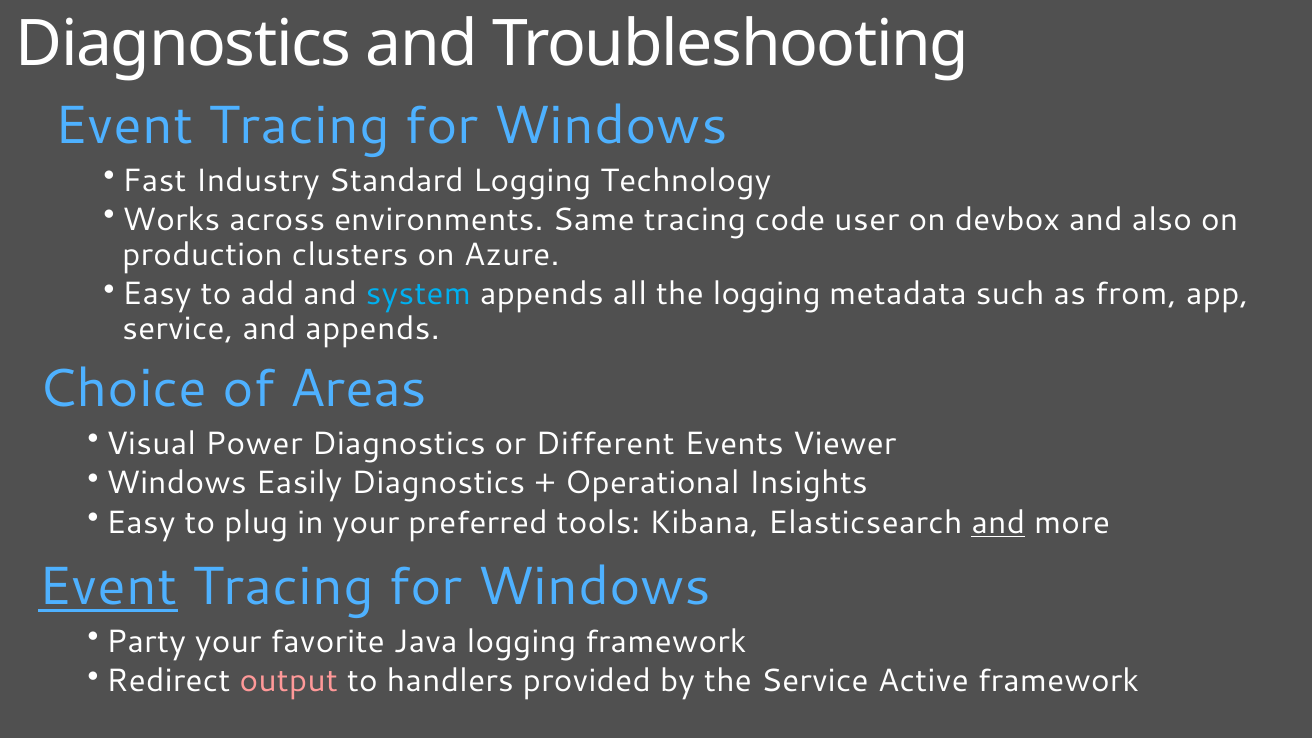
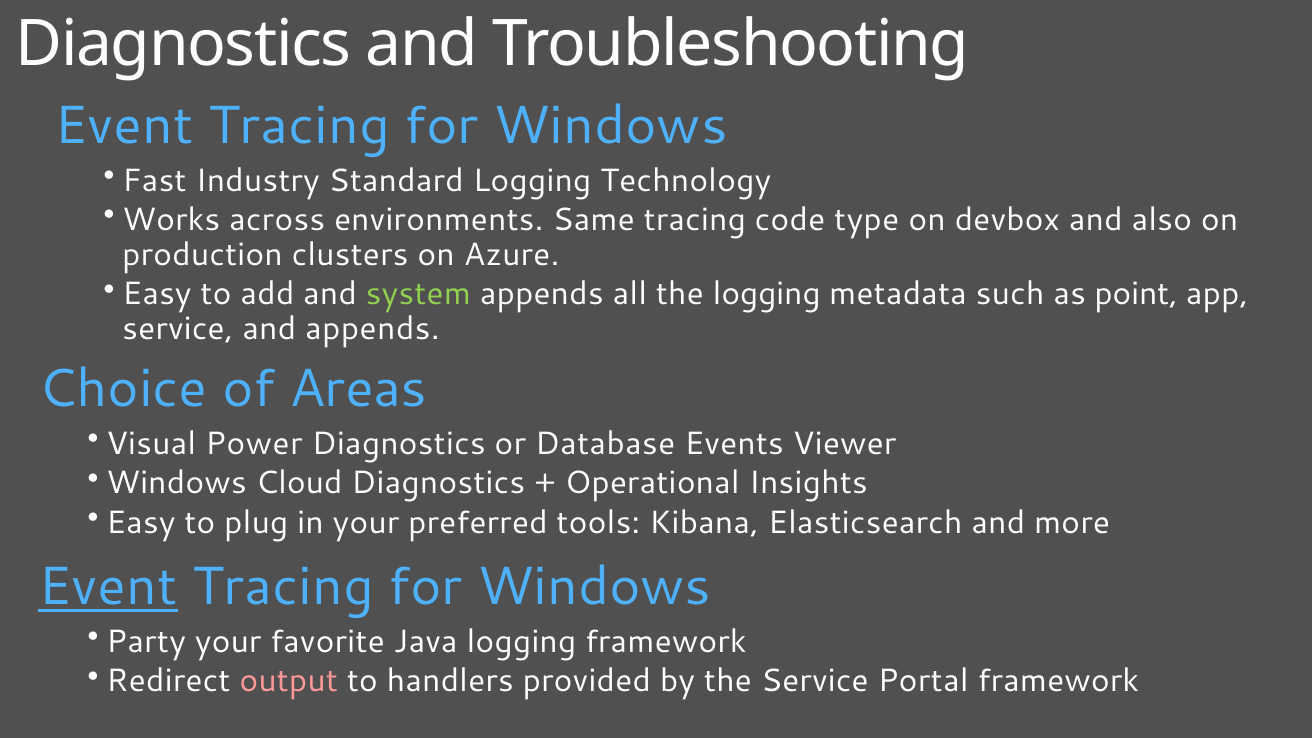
user: user -> type (867, 220)
system colour: light blue -> light green (418, 294)
from: from -> point (1136, 294)
Different: Different -> Database (605, 444)
Easily: Easily -> Cloud (299, 483)
and underline: present -> none (998, 523)
Active: Active -> Portal (923, 681)
